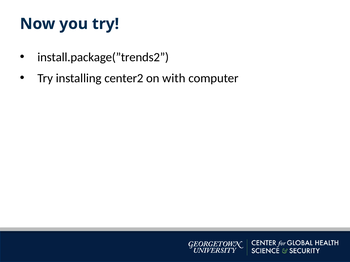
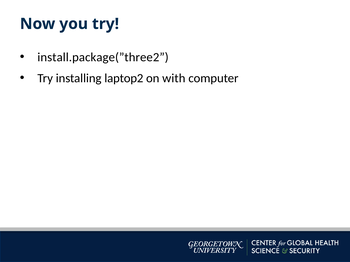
install.package(”trends2: install.package(”trends2 -> install.package(”three2 (103, 57)
center2: center2 -> laptop2 (124, 78)
